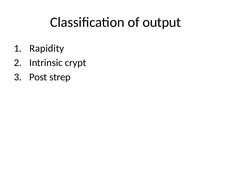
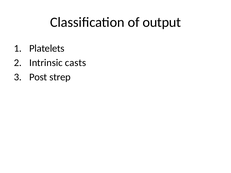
Rapidity: Rapidity -> Platelets (47, 48)
crypt: crypt -> casts (75, 63)
